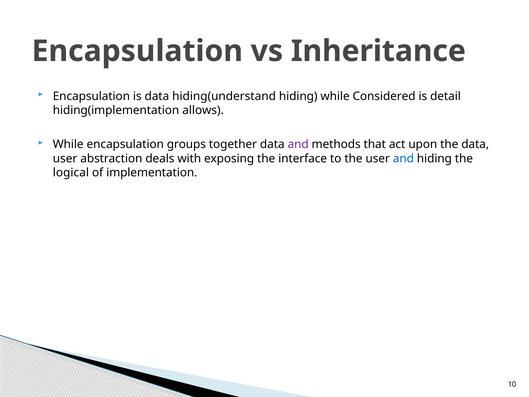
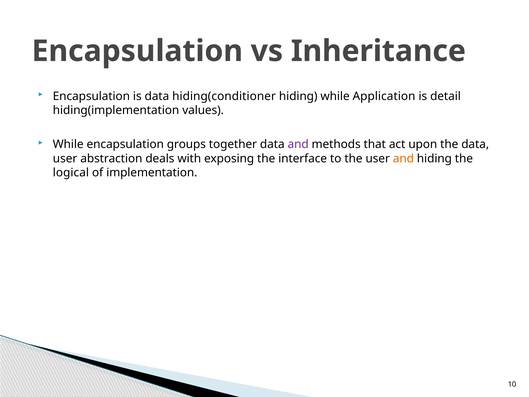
hiding(understand: hiding(understand -> hiding(conditioner (224, 96)
Considered: Considered -> Application (384, 96)
allows: allows -> values (203, 110)
and colour: blue -> orange (403, 158)
